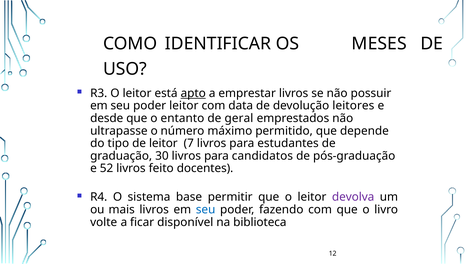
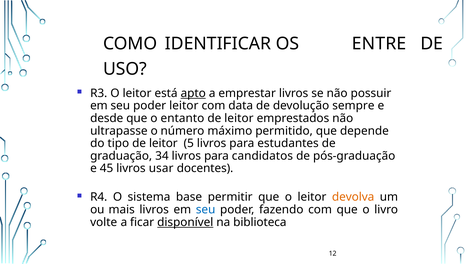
MESES: MESES -> ENTRE (379, 44)
leitores: leitores -> sempre (353, 106)
geral: geral -> leitor (239, 118)
7: 7 -> 5 (189, 144)
30: 30 -> 34 (162, 156)
52: 52 -> 45 (107, 169)
feito: feito -> usar (161, 169)
devolva colour: purple -> orange (353, 197)
disponível underline: none -> present (185, 223)
